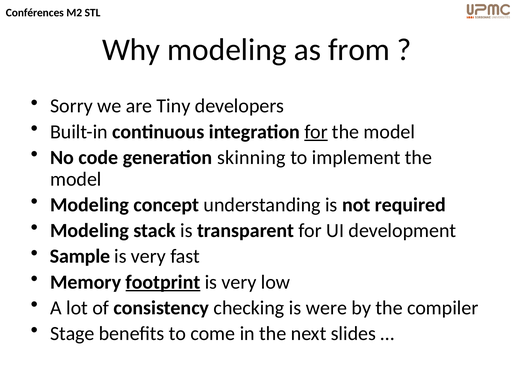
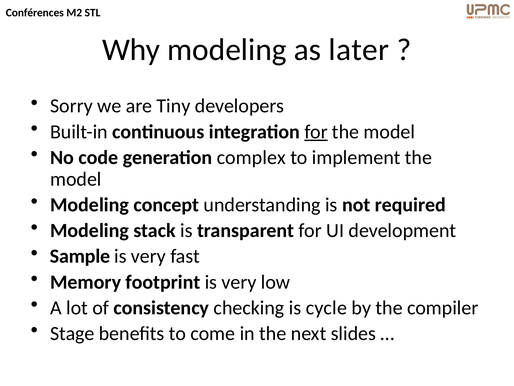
from: from -> later (359, 50)
skinning: skinning -> complex (251, 157)
footprint underline: present -> none (163, 282)
were: were -> cycle (326, 307)
